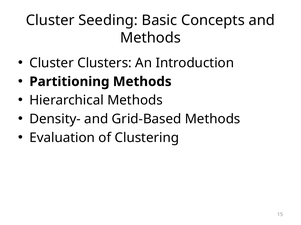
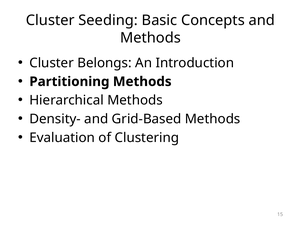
Clusters: Clusters -> Belongs (105, 63)
